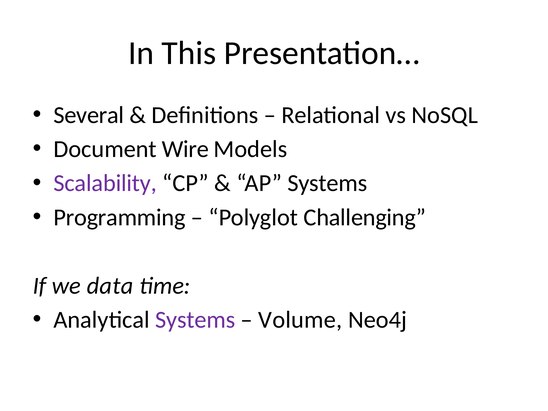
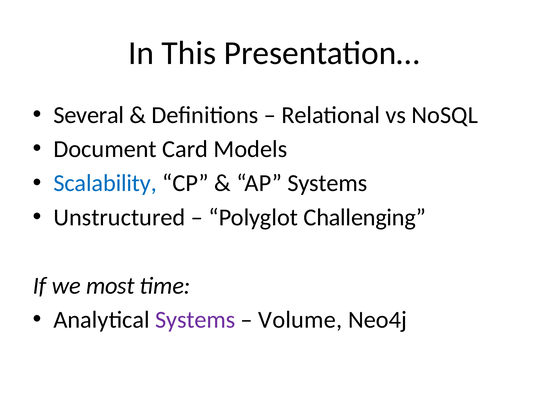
Wire: Wire -> Card (185, 149)
Scalability colour: purple -> blue (105, 183)
Programming: Programming -> Unstructured (119, 217)
data: data -> most (110, 286)
